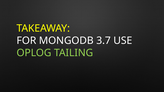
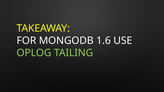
3.7: 3.7 -> 1.6 (104, 41)
